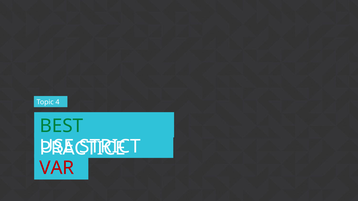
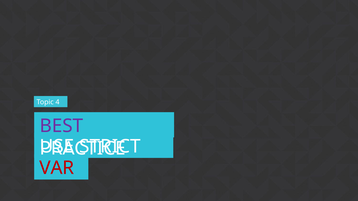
BEST colour: green -> purple (61, 126)
